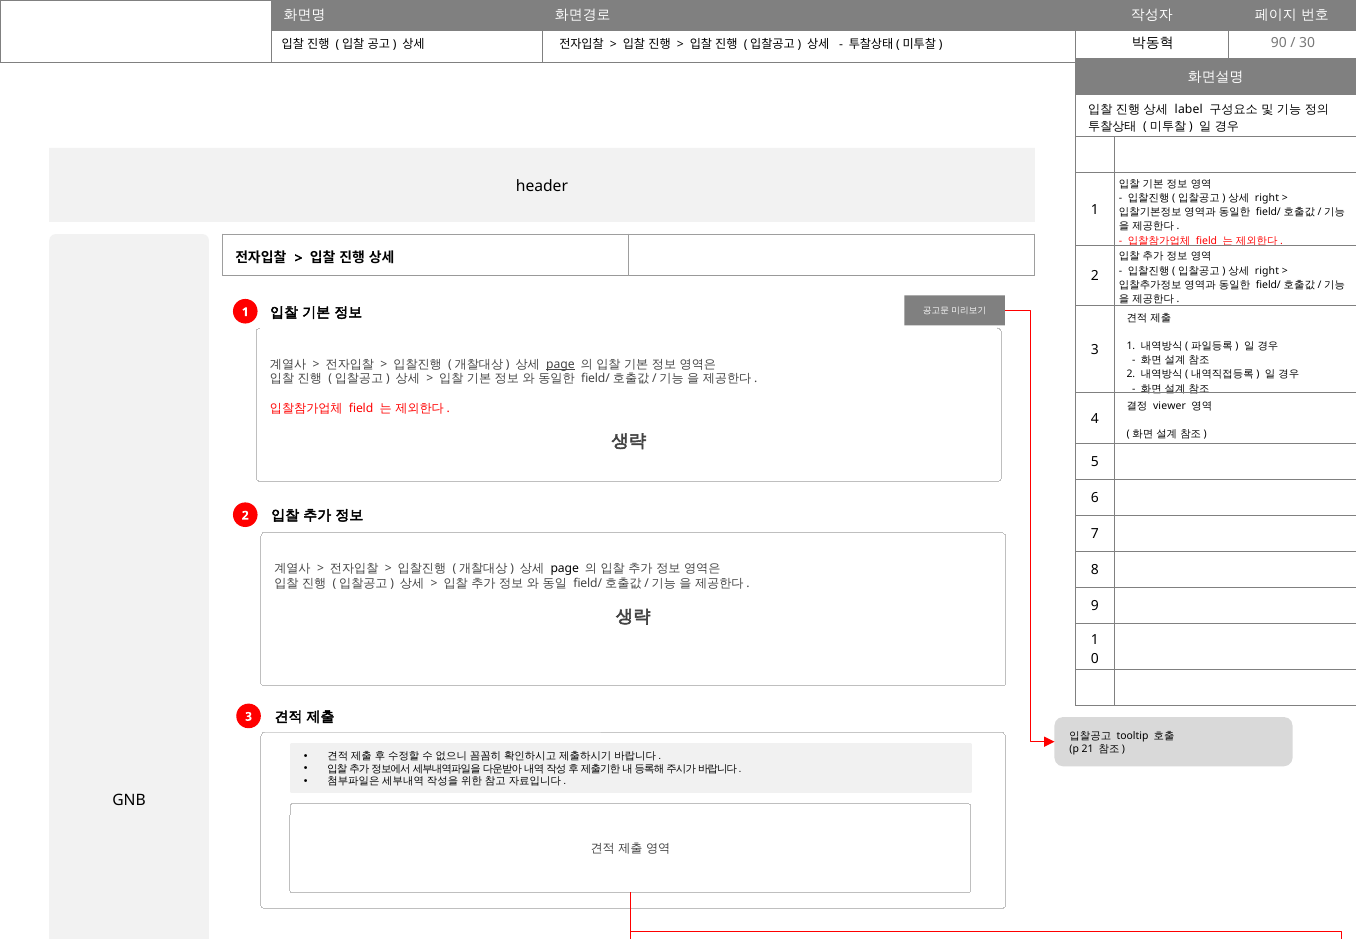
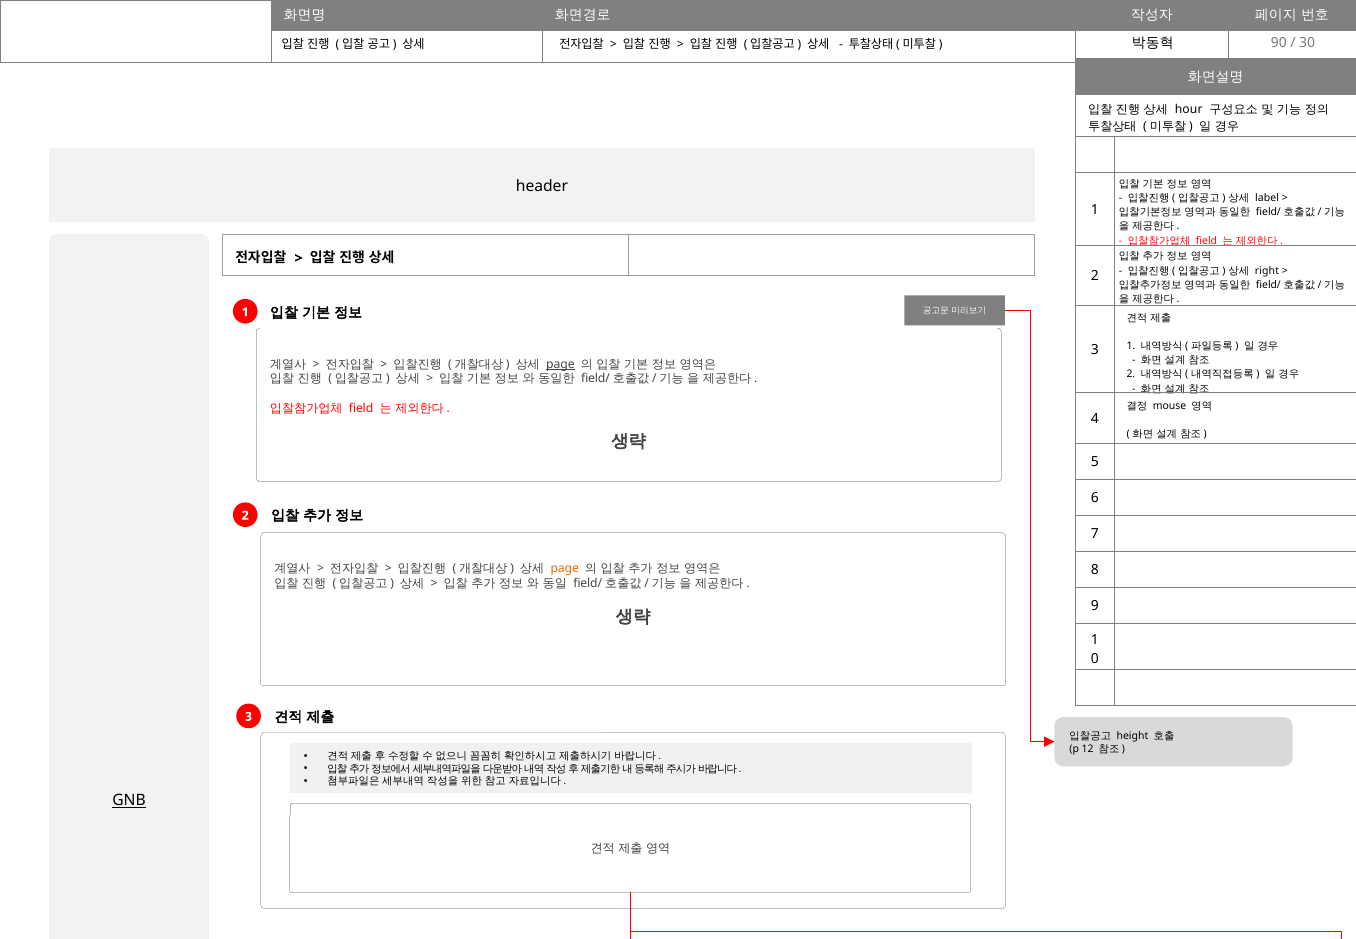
label: label -> hour (1189, 110)
right: right -> label (1267, 198)
viewer: viewer -> mouse (1170, 406)
page colour: black -> orange (565, 569)
tooltip: tooltip -> height (1132, 736)
21: 21 -> 12 (1088, 748)
GNB underline: none -> present (129, 800)
